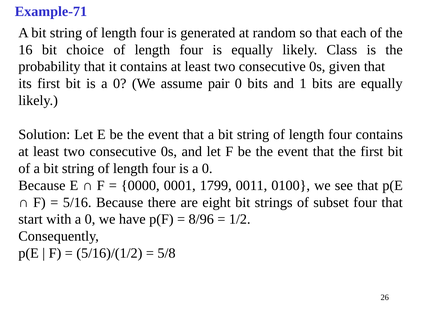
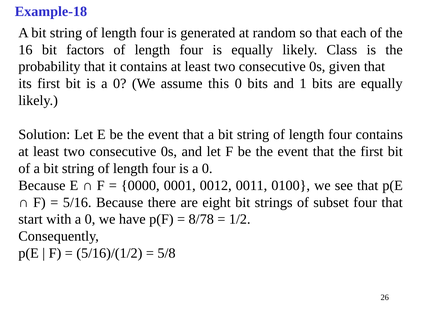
Example-71: Example-71 -> Example-18 (51, 12)
choice: choice -> factors (85, 50)
pair: pair -> this (219, 84)
1799: 1799 -> 0012 (216, 186)
8/96: 8/96 -> 8/78 (201, 220)
